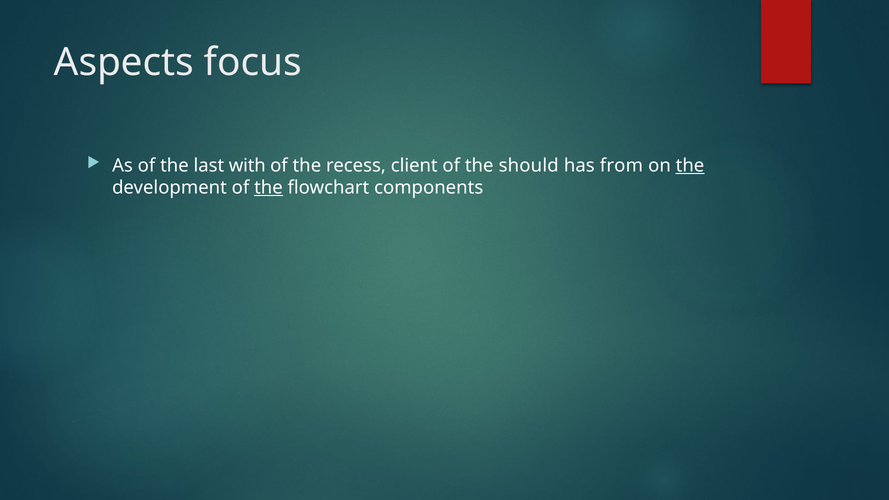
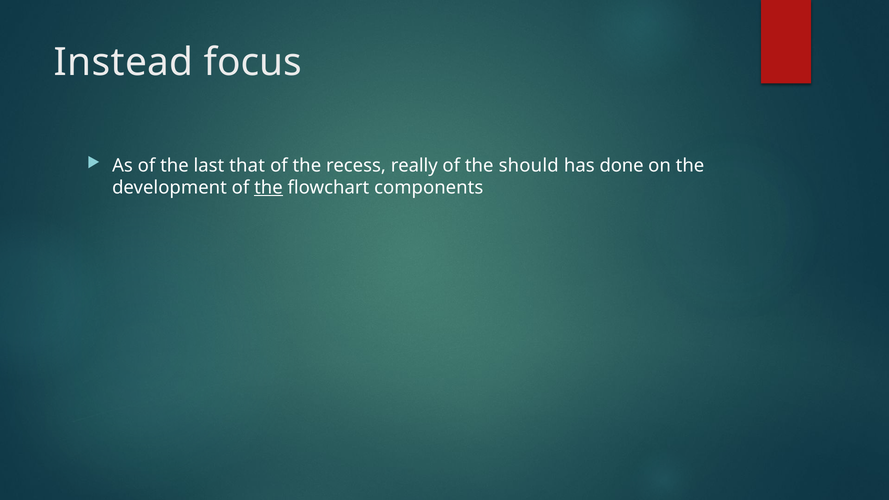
Aspects: Aspects -> Instead (124, 62)
with: with -> that (247, 165)
client: client -> really (414, 165)
from: from -> done (622, 165)
the underline: present -> none (690, 165)
